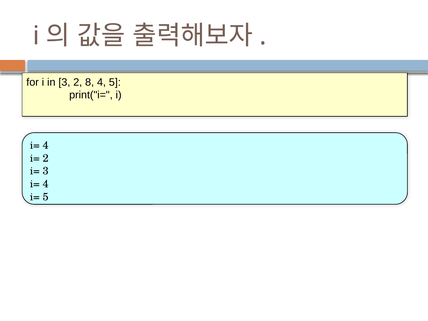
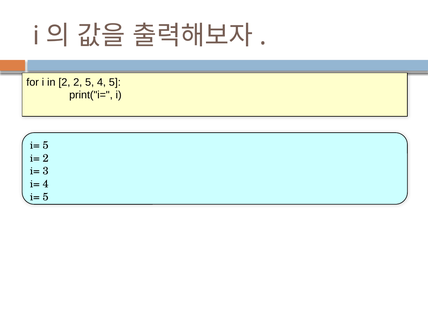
in 3: 3 -> 2 (64, 82)
2 8: 8 -> 5 (90, 82)
4: 4 -> 5 (46, 145)
